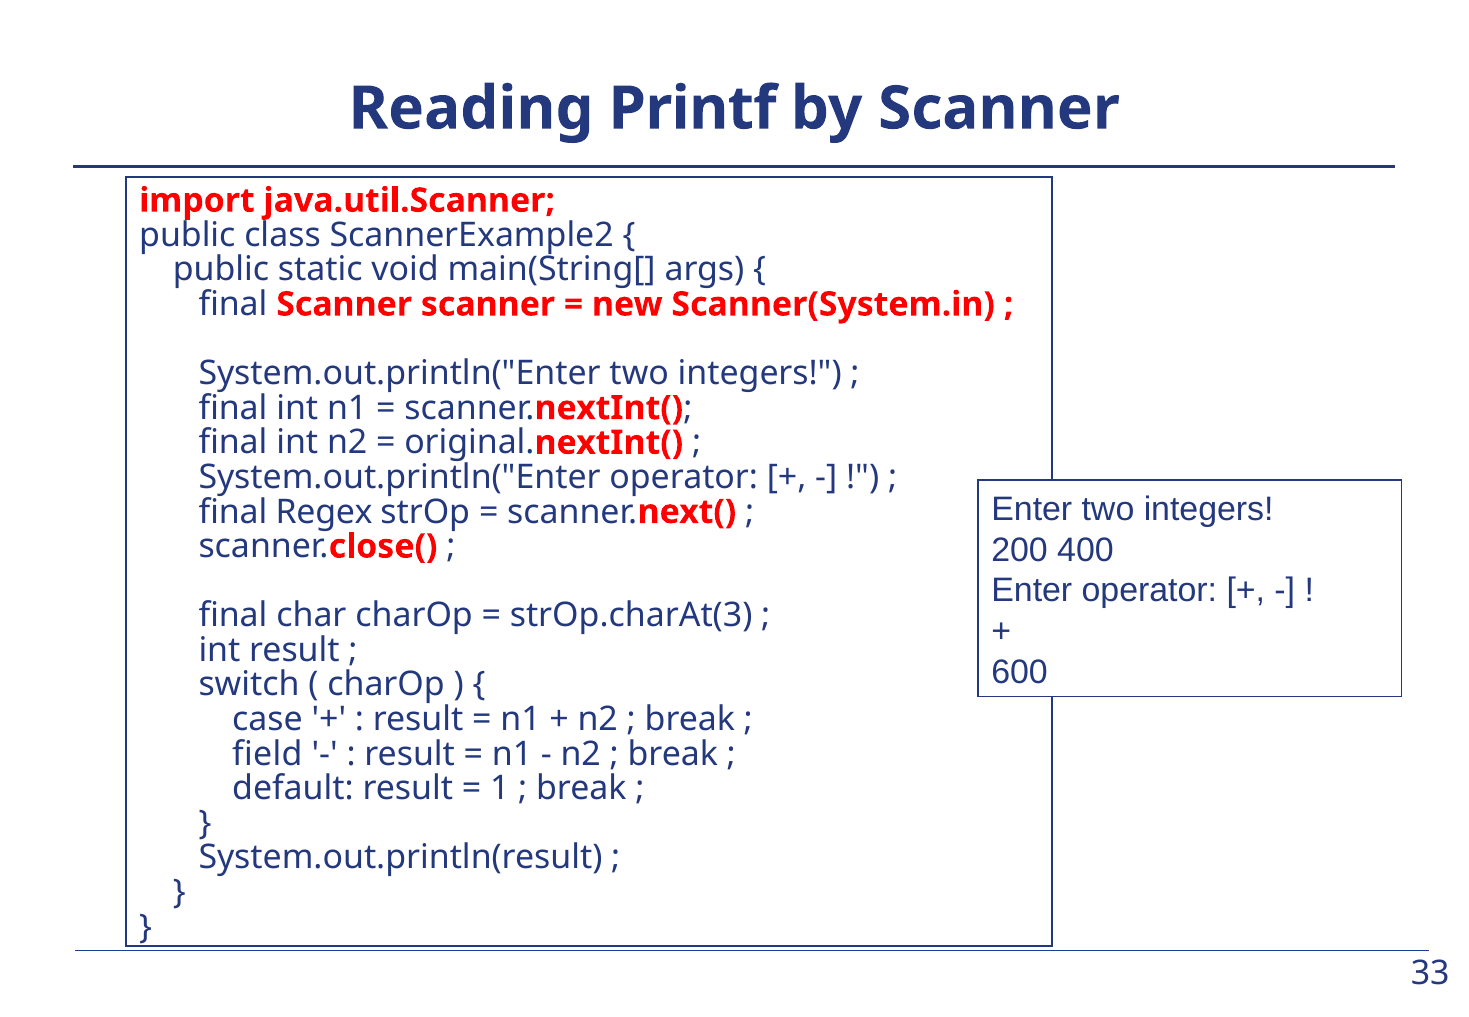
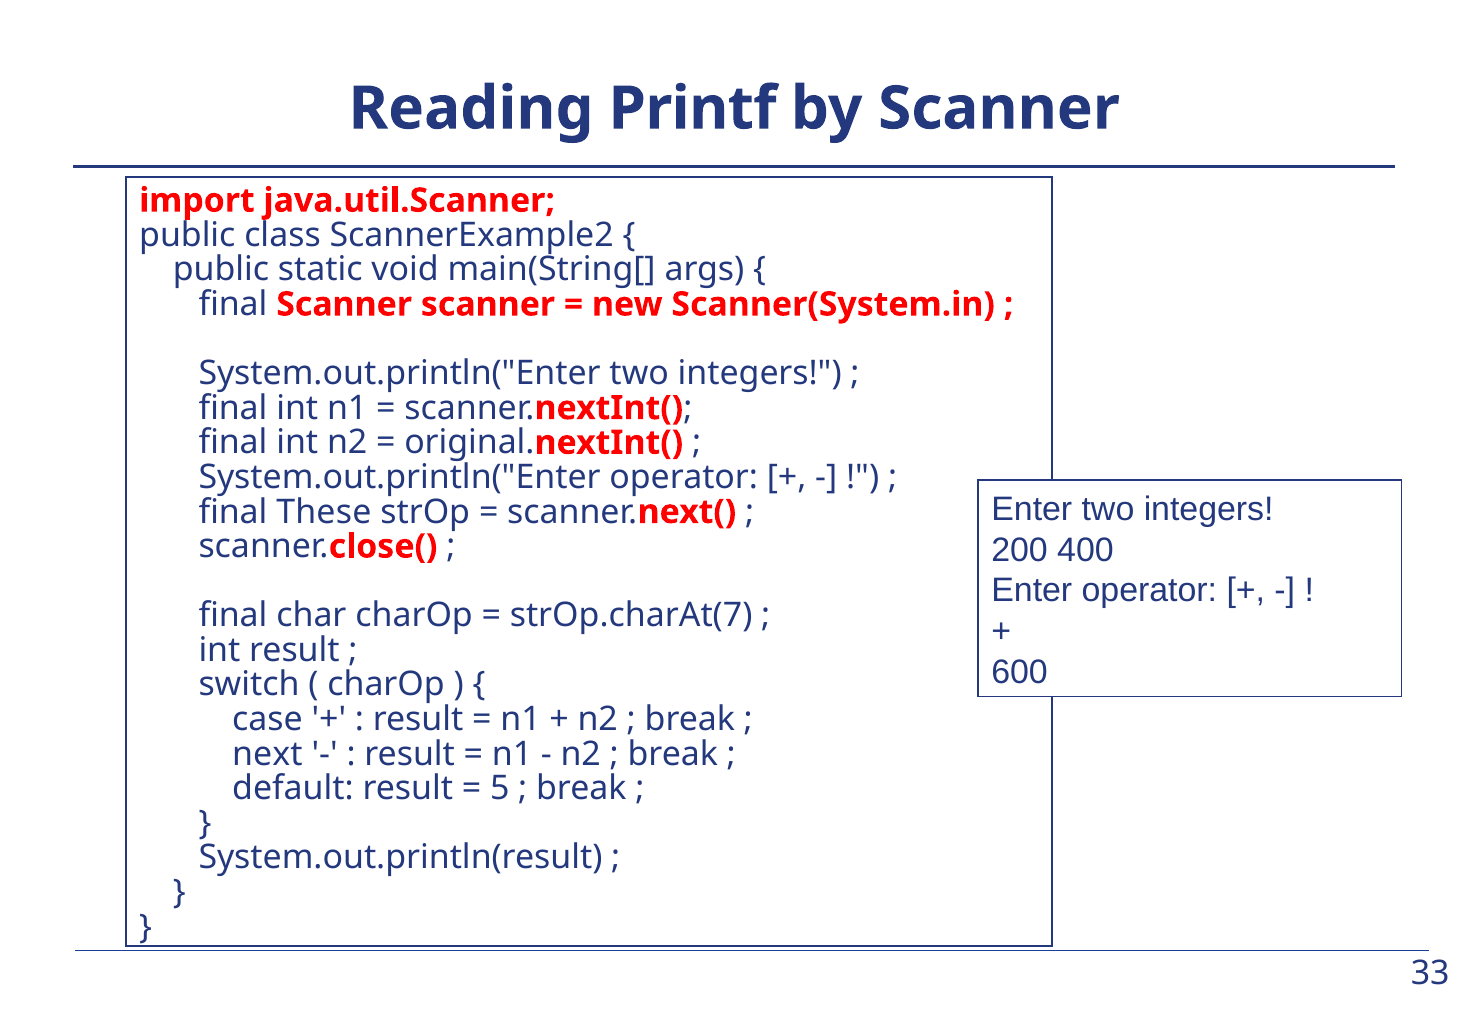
Regex: Regex -> These (324, 512)
strOp.charAt(3: strOp.charAt(3 -> strOp.charAt(7 (631, 616)
field: field -> next (267, 754)
1: 1 -> 5 (500, 789)
